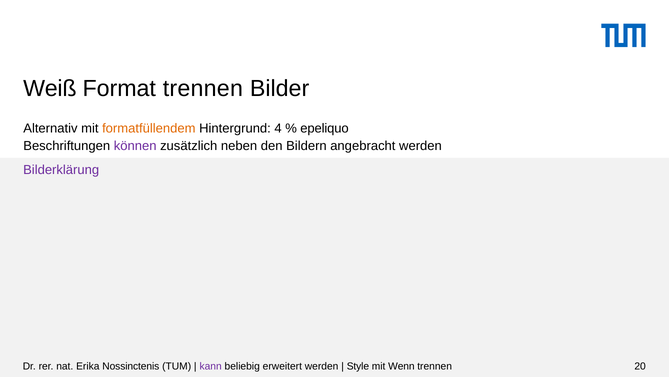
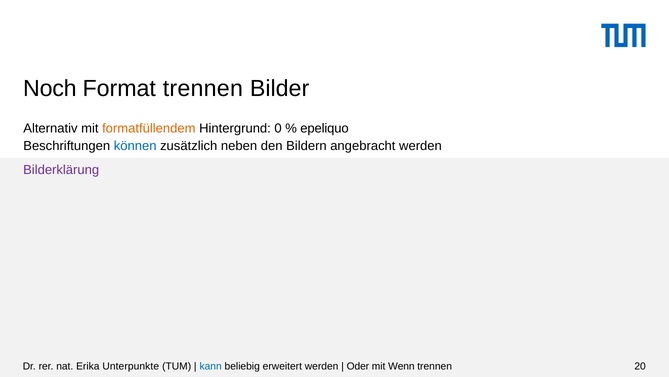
Weiß: Weiß -> Noch (50, 89)
4: 4 -> 0 (278, 128)
können colour: purple -> blue (135, 146)
Nossinctenis: Nossinctenis -> Unterpunkte (131, 366)
kann colour: purple -> blue (211, 366)
Style: Style -> Oder (358, 366)
